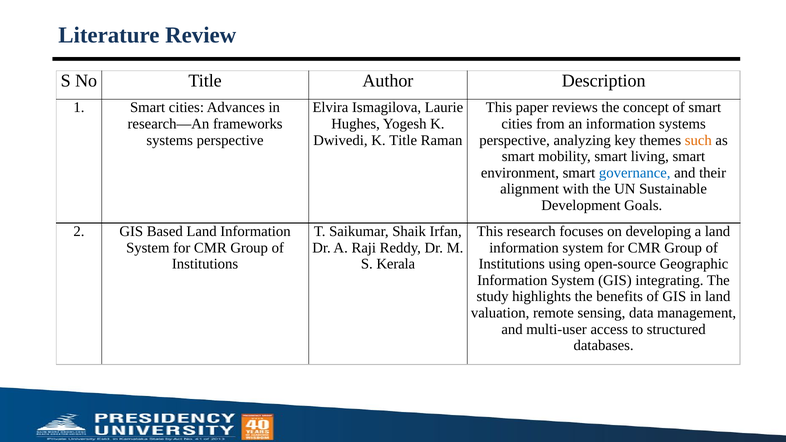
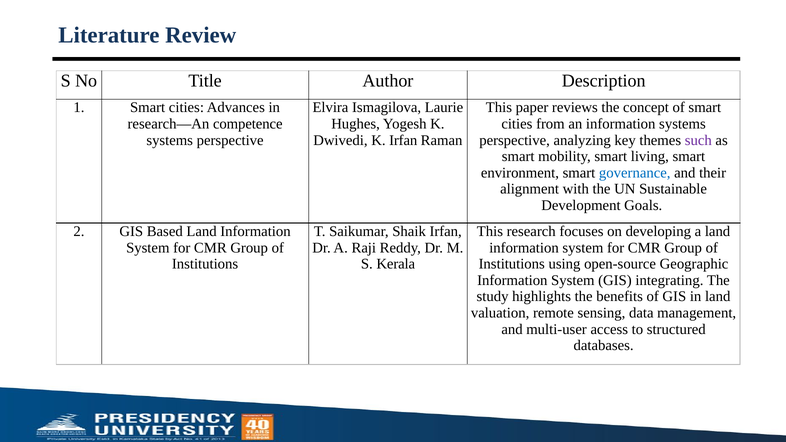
frameworks: frameworks -> competence (248, 124)
K Title: Title -> Irfan (403, 140)
such colour: orange -> purple (698, 140)
